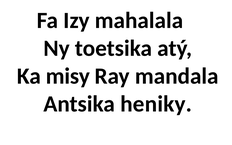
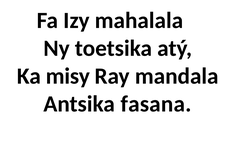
heniky: heniky -> fasana (156, 104)
